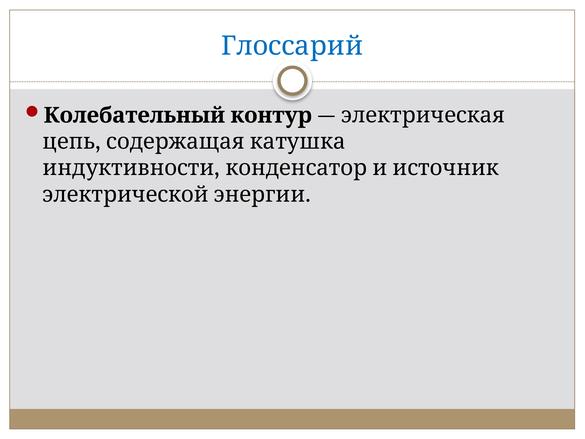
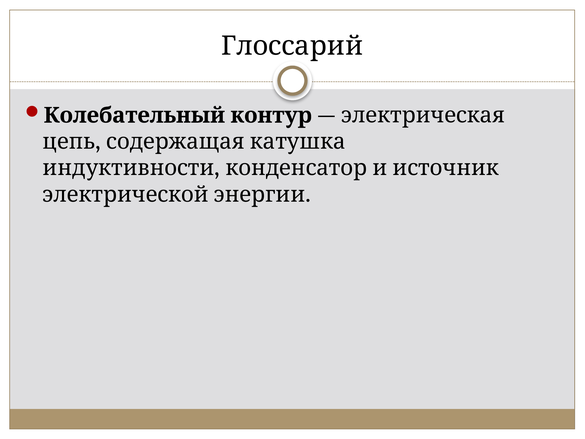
Глоссарий colour: blue -> black (292, 46)
